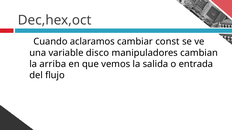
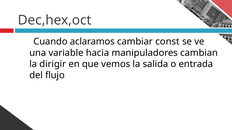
disco: disco -> hacia (98, 53)
arriba: arriba -> dirigir (53, 64)
